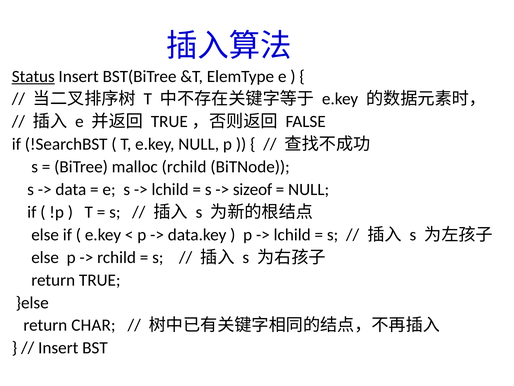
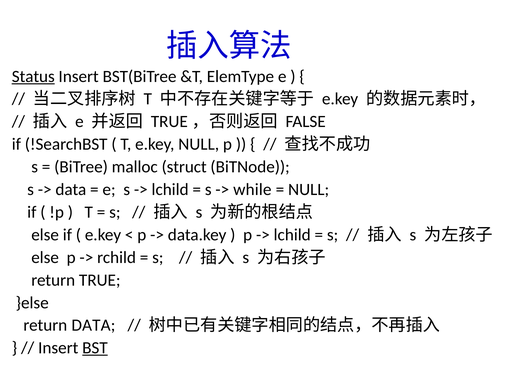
malloc rchild: rchild -> struct (184, 167)
sizeof: sizeof -> while (252, 189)
return CHAR: CHAR -> DATA (93, 325)
BST underline: none -> present (95, 347)
